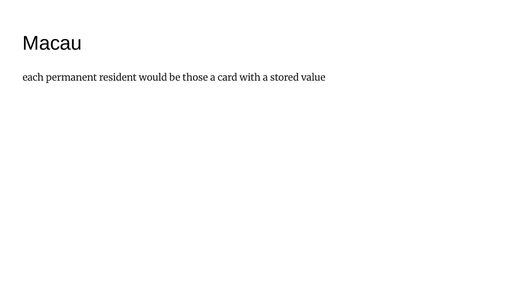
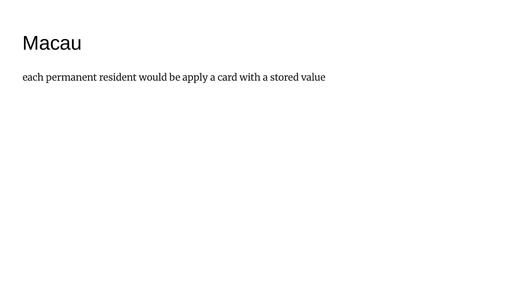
those: those -> apply (195, 78)
